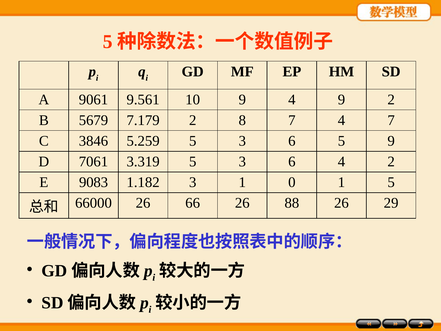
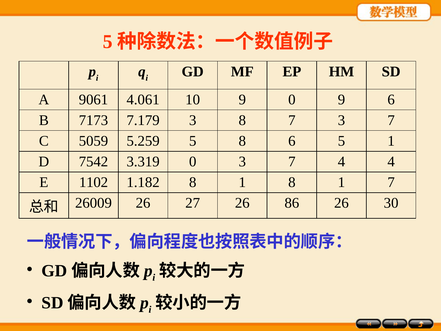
9.561: 9.561 -> 4.061 (143, 100)
9 4: 4 -> 0 (292, 100)
9 2: 2 -> 6 (391, 100)
5679: 5679 -> 7173 (93, 120)
7.179 2: 2 -> 3 (193, 120)
7 4: 4 -> 3 (341, 120)
3846: 3846 -> 5059 (93, 141)
5.259 5 3: 3 -> 8 (242, 141)
5 9: 9 -> 1 (391, 141)
7061: 7061 -> 7542 (93, 162)
3.319 5: 5 -> 0 (193, 162)
6: 6 -> 7 (292, 162)
4 2: 2 -> 4 (391, 162)
9083: 9083 -> 1102 (94, 182)
1.182 3: 3 -> 8 (193, 182)
1 0: 0 -> 8 (292, 182)
1 5: 5 -> 7 (391, 182)
66000: 66000 -> 26009 (93, 203)
66: 66 -> 27 (193, 203)
88: 88 -> 86 (292, 203)
29: 29 -> 30 (391, 203)
